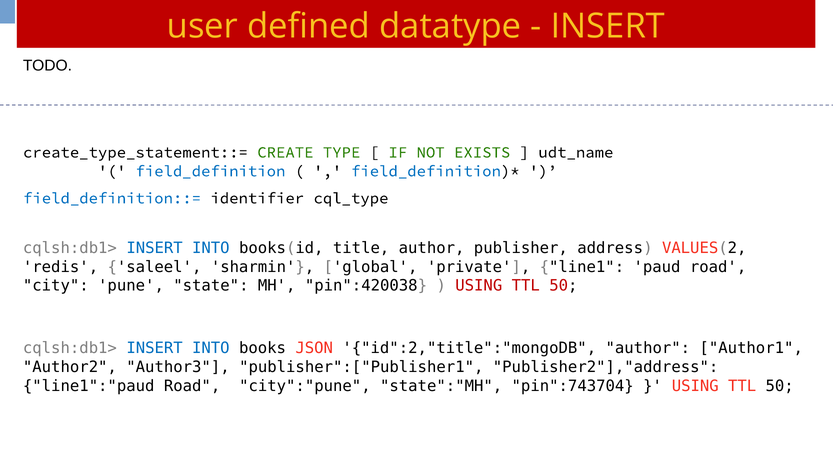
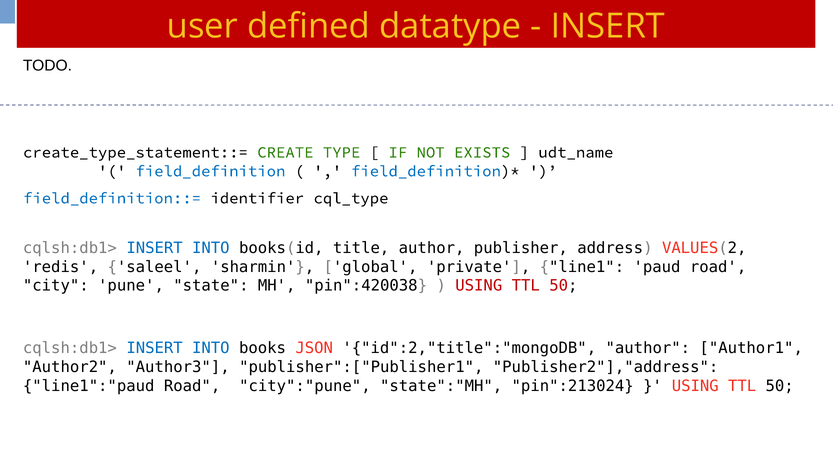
pin":743704: pin":743704 -> pin":213024 (573, 385)
